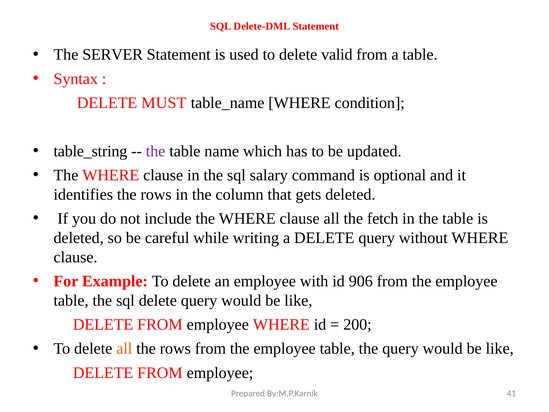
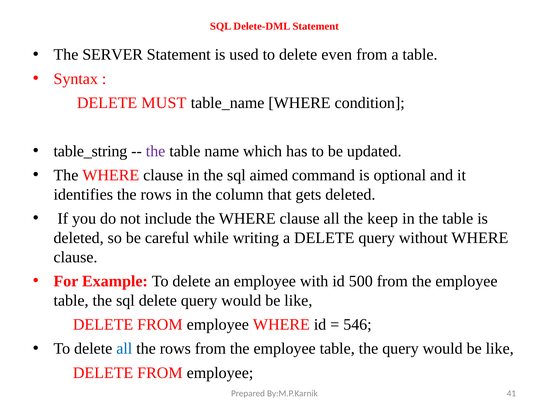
valid: valid -> even (337, 55)
salary: salary -> aimed (269, 175)
fetch: fetch -> keep (383, 218)
906: 906 -> 500 (361, 281)
200: 200 -> 546 (357, 324)
all colour: orange -> blue (124, 348)
